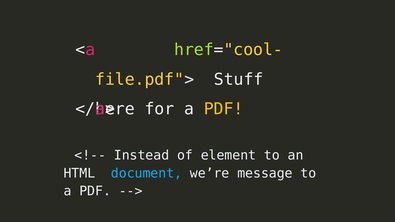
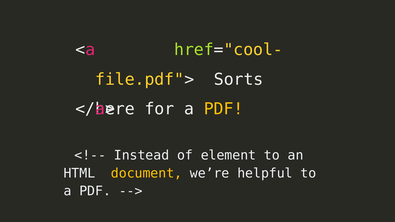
Stuff: Stuff -> Sorts (239, 79)
document colour: light blue -> yellow (147, 173)
message: message -> helpful (265, 173)
